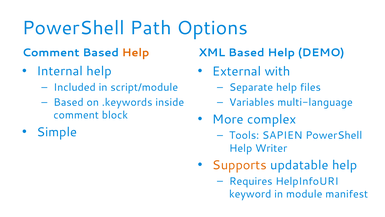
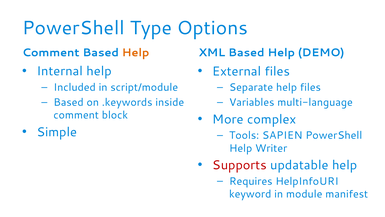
Path: Path -> Type (151, 28)
External with: with -> files (277, 71)
Supports colour: orange -> red (239, 165)
